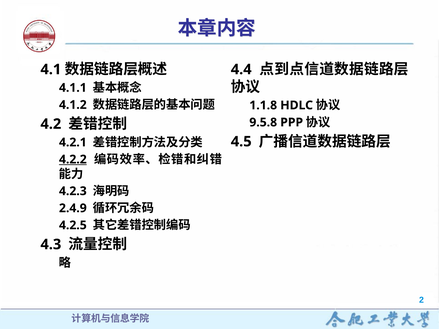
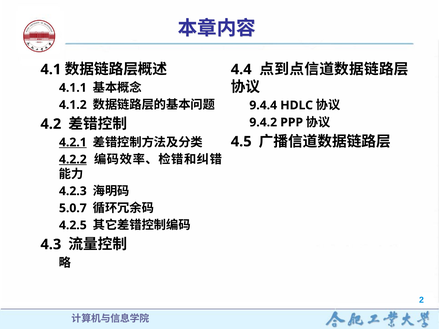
1.1.8: 1.1.8 -> 9.4.4 (263, 105)
9.5.8: 9.5.8 -> 9.4.2 (263, 122)
4.2.1 underline: none -> present (73, 142)
2.4.9: 2.4.9 -> 5.0.7 (73, 208)
